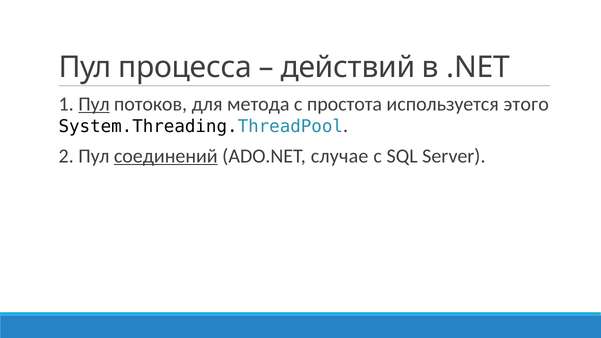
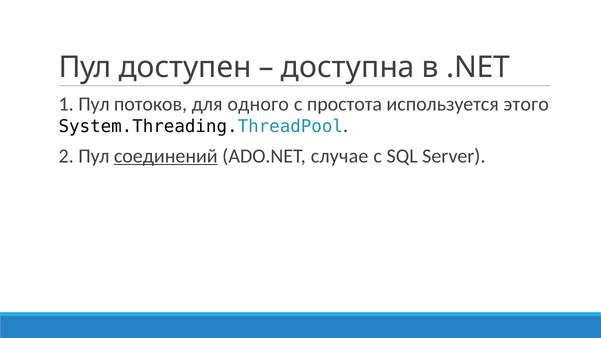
процесса: процесса -> доступен (185, 67)
действий: действий -> доступна (348, 67)
Пул underline: present -> none (94, 104)
метода: метода -> одного (258, 104)
